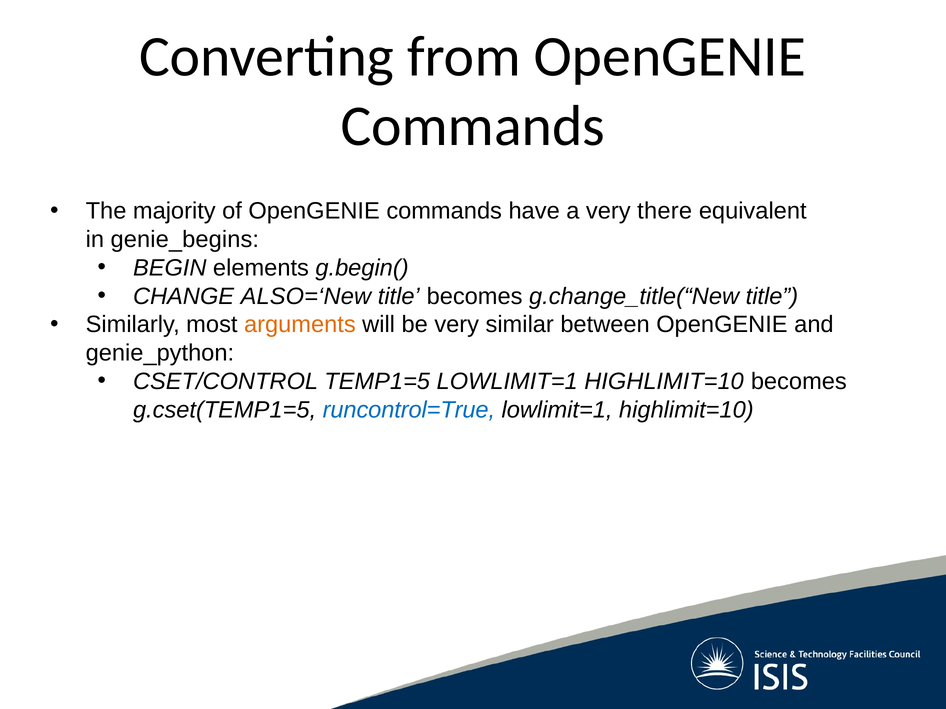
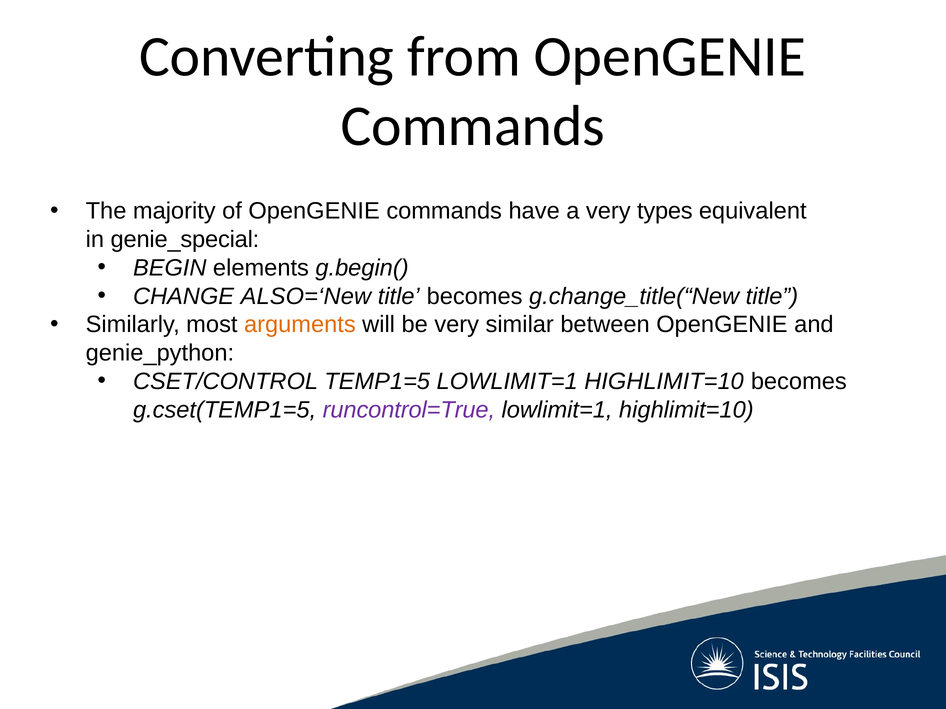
there: there -> types (665, 211)
genie_begins: genie_begins -> genie_special (185, 240)
runcontrol=True colour: blue -> purple (409, 410)
